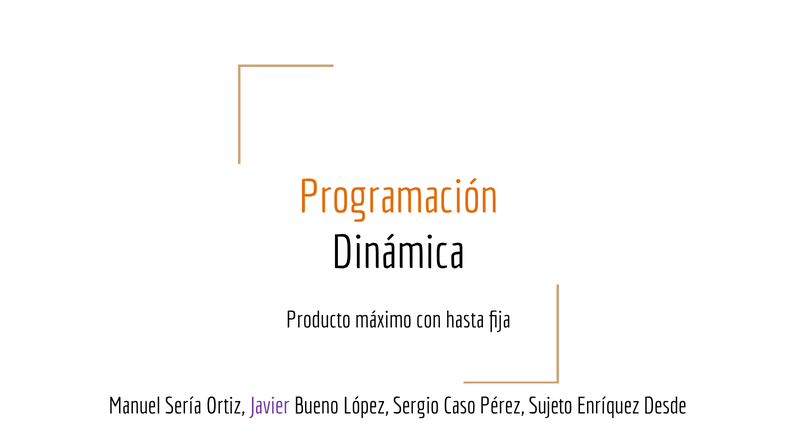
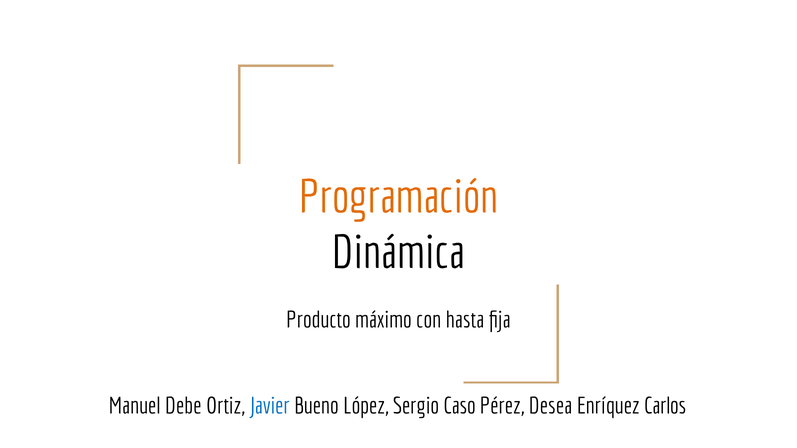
Sería: Sería -> Debe (183, 406)
Javier colour: purple -> blue (269, 406)
Sujeto: Sujeto -> Desea (550, 406)
Desde: Desde -> Carlos (665, 406)
